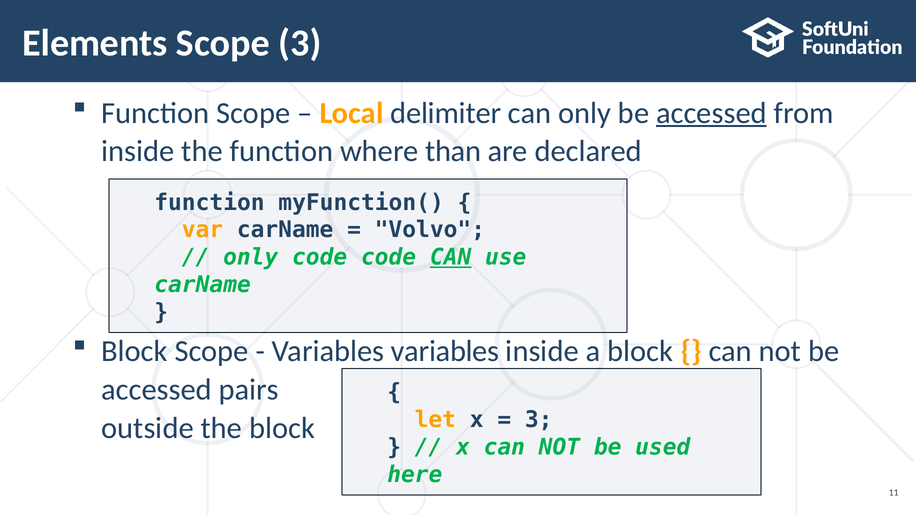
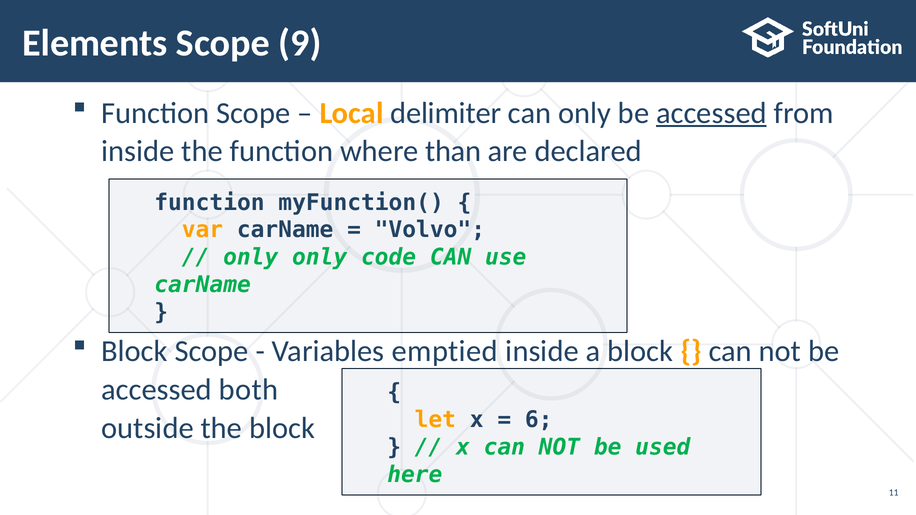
Scope 3: 3 -> 9 (300, 43)
only code: code -> only (320, 258)
CAN underline: present -> none (451, 258)
Variables variables: variables -> emptied (445, 351)
pairs: pairs -> both (249, 390)
3: 3 -> 6 (539, 420)
